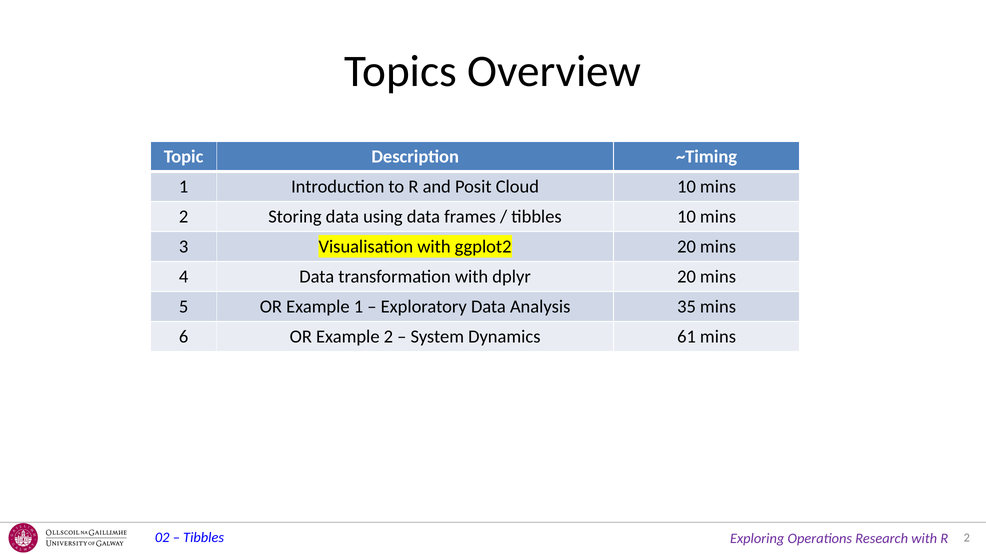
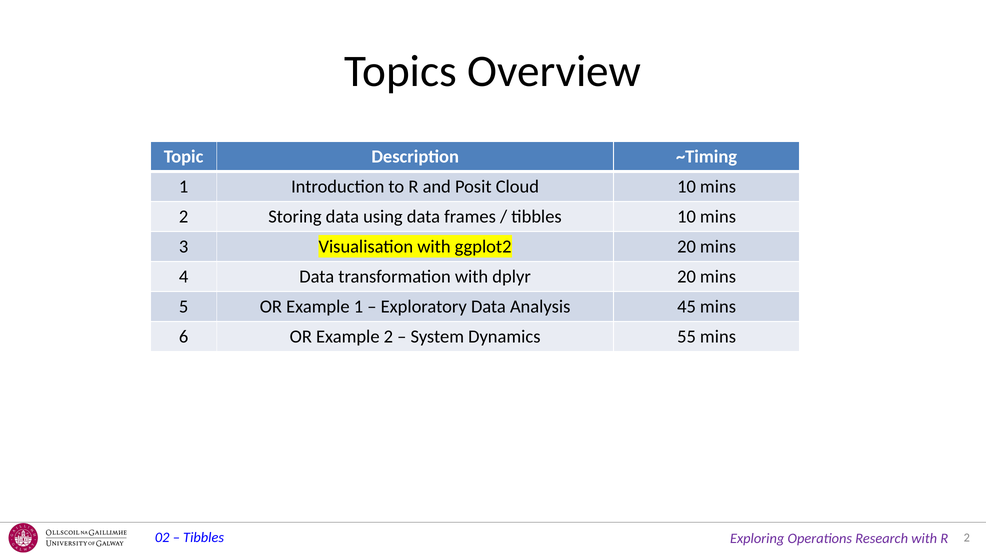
35: 35 -> 45 (687, 307)
61: 61 -> 55 (687, 337)
